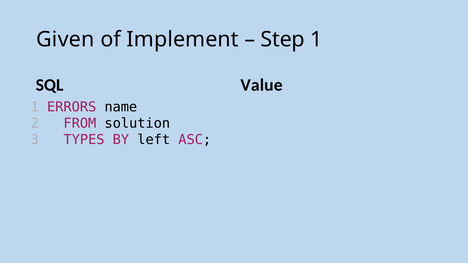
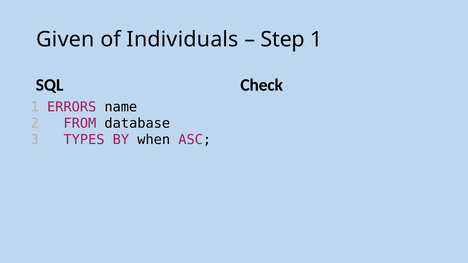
Implement: Implement -> Individuals (183, 39)
Value: Value -> Check (262, 85)
solution: solution -> database (137, 123)
left: left -> when (154, 140)
